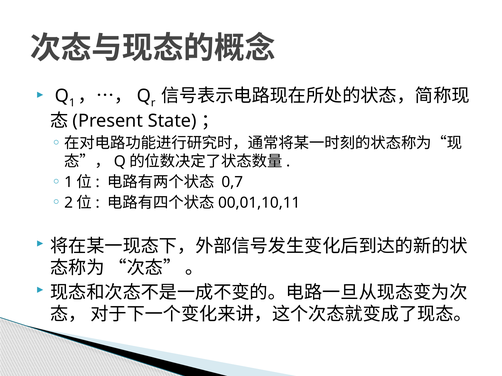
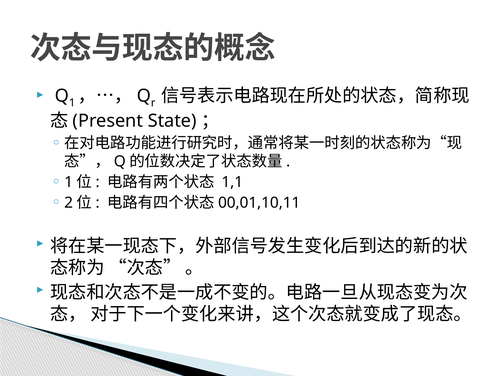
0,7: 0,7 -> 1,1 (232, 182)
